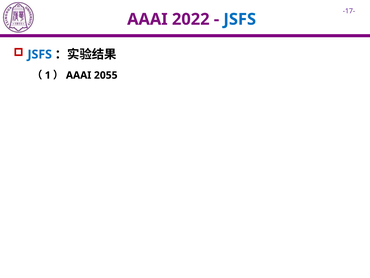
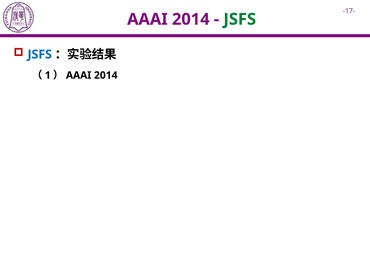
2022: 2022 -> 2014 (191, 19)
JSFS colour: blue -> green (240, 19)
2055: 2055 -> 2014 (106, 75)
